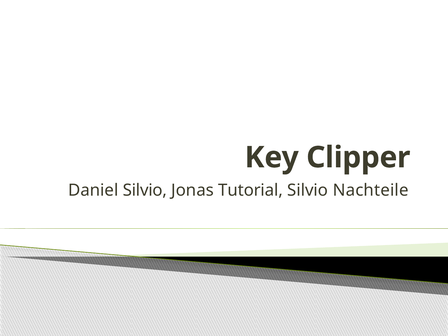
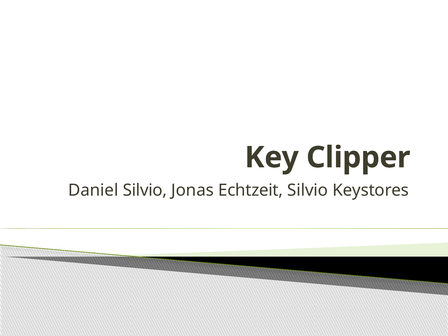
Tutorial: Tutorial -> Echtzeit (251, 190)
Nachteile: Nachteile -> Keystores (371, 190)
